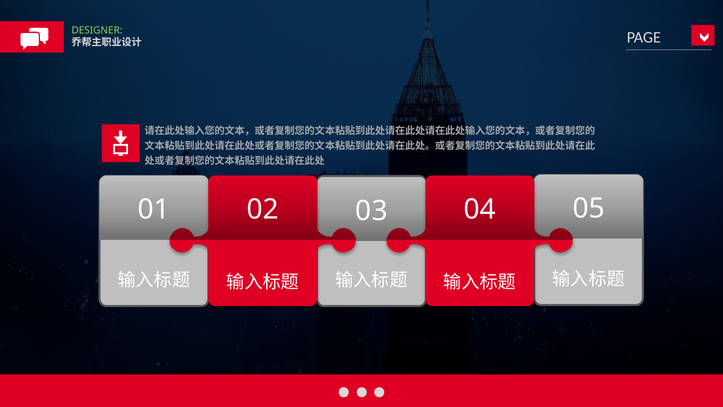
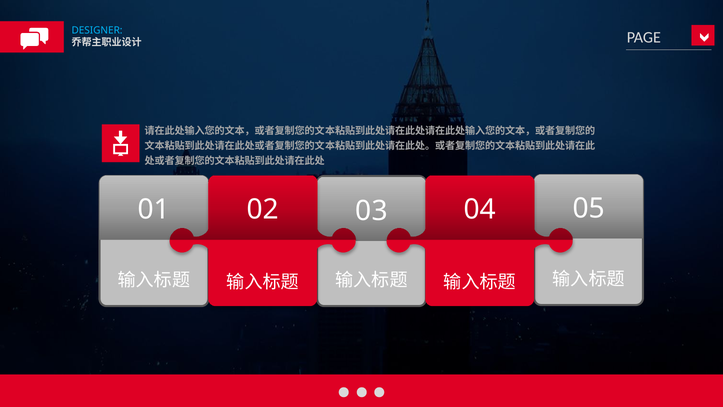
DESIGNER colour: light green -> light blue (97, 31)
